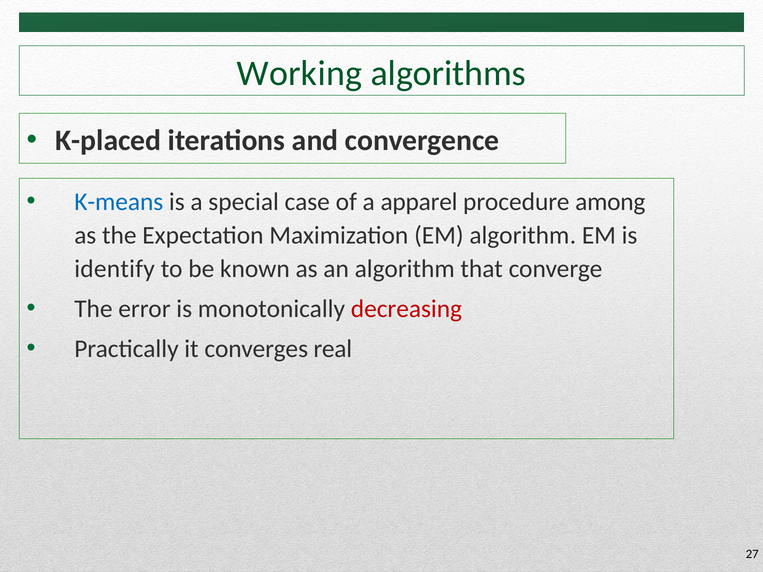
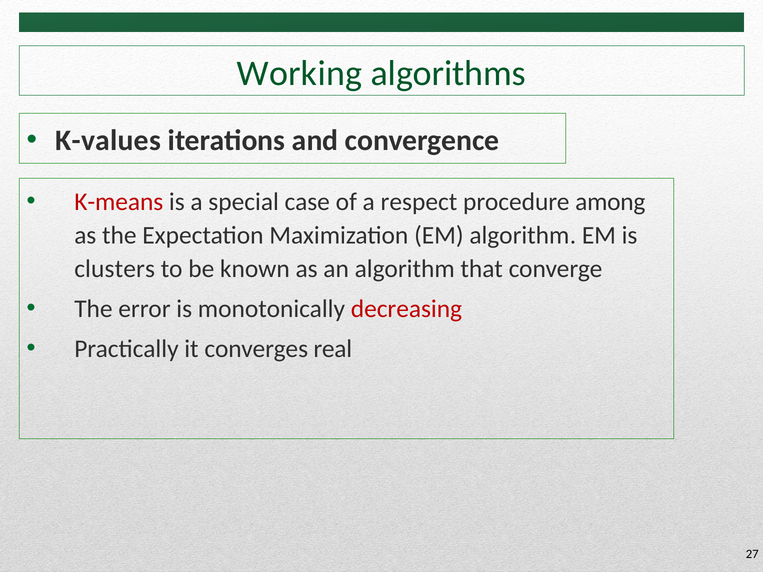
K-placed: K-placed -> K-values (108, 141)
K-means colour: blue -> red (119, 202)
apparel: apparel -> respect (419, 202)
identify: identify -> clusters (115, 269)
